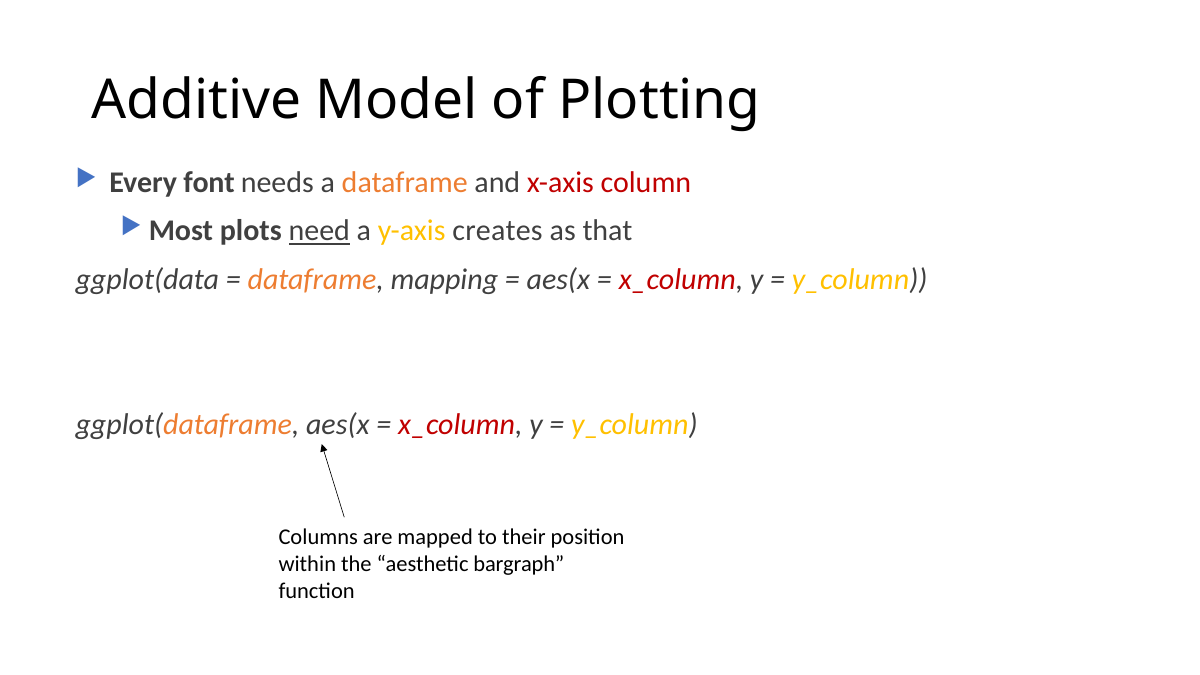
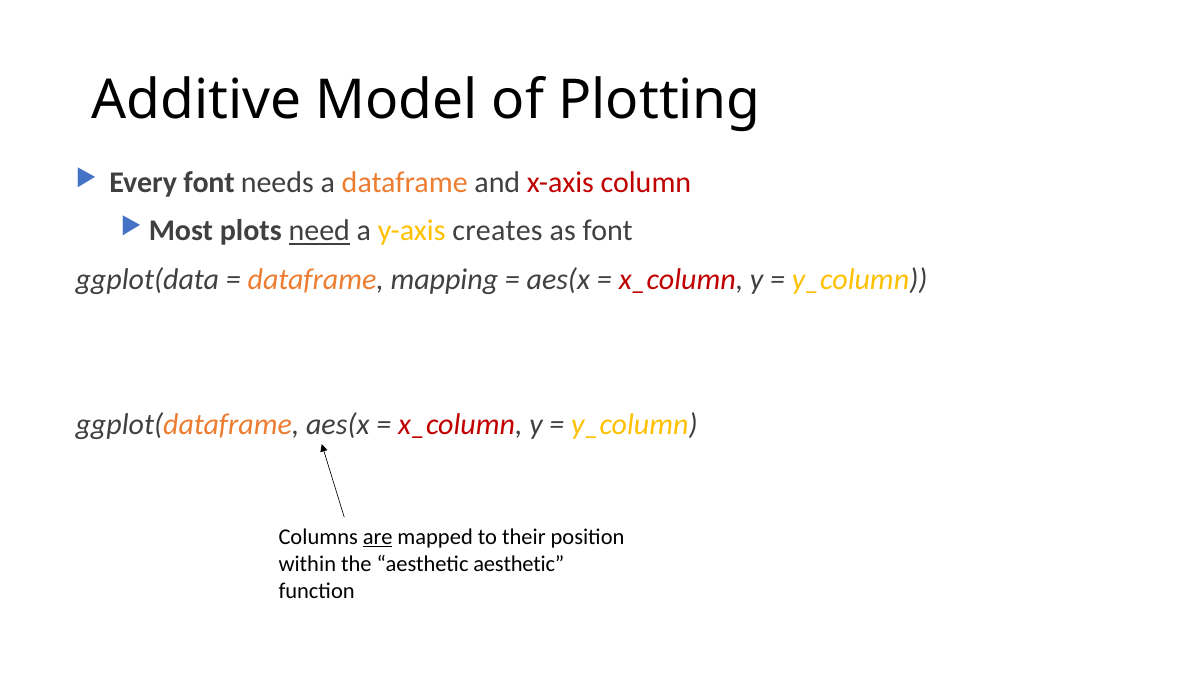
as that: that -> font (608, 231)
are underline: none -> present (378, 537)
aesthetic bargraph: bargraph -> aesthetic (519, 564)
